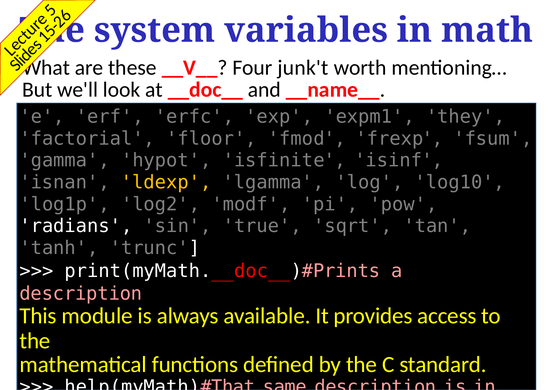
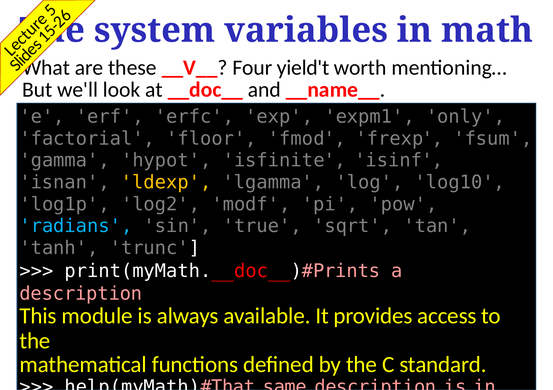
junk't: junk't -> yield't (303, 67)
they: they -> only (466, 117)
radians colour: white -> light blue (76, 226)
